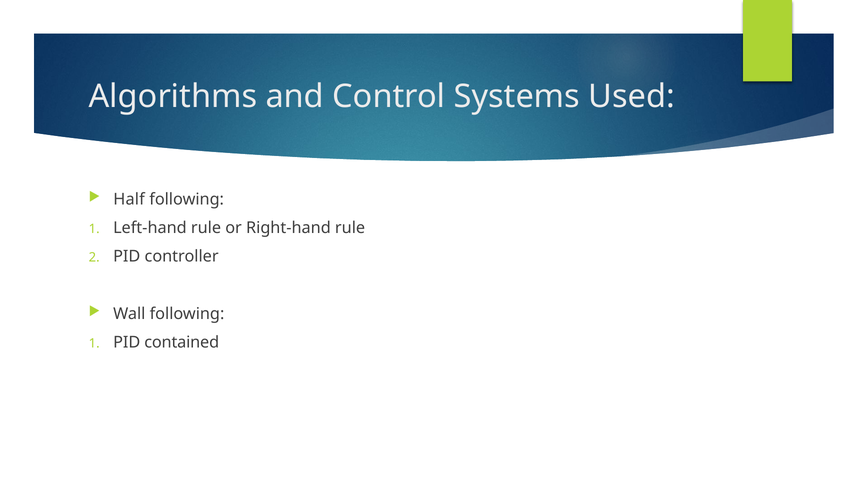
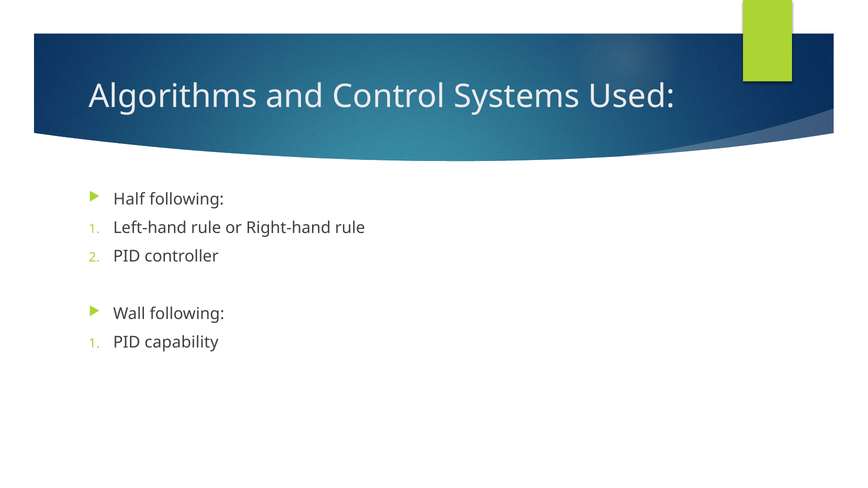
contained: contained -> capability (182, 342)
